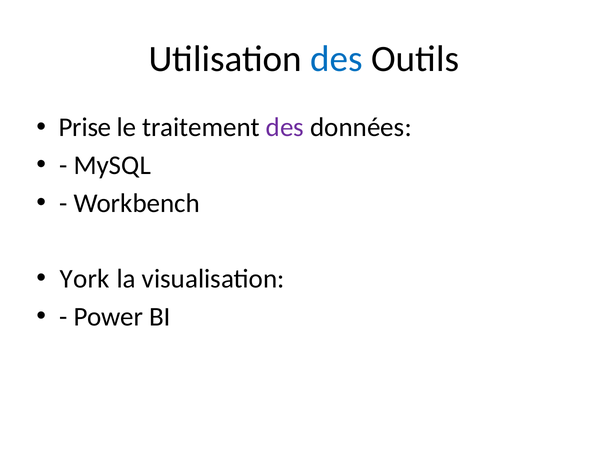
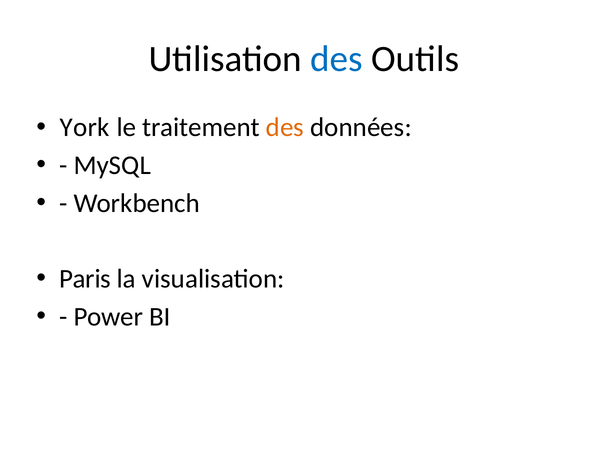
Prise: Prise -> York (85, 128)
des colour: purple -> orange (285, 128)
York: York -> Paris (85, 279)
